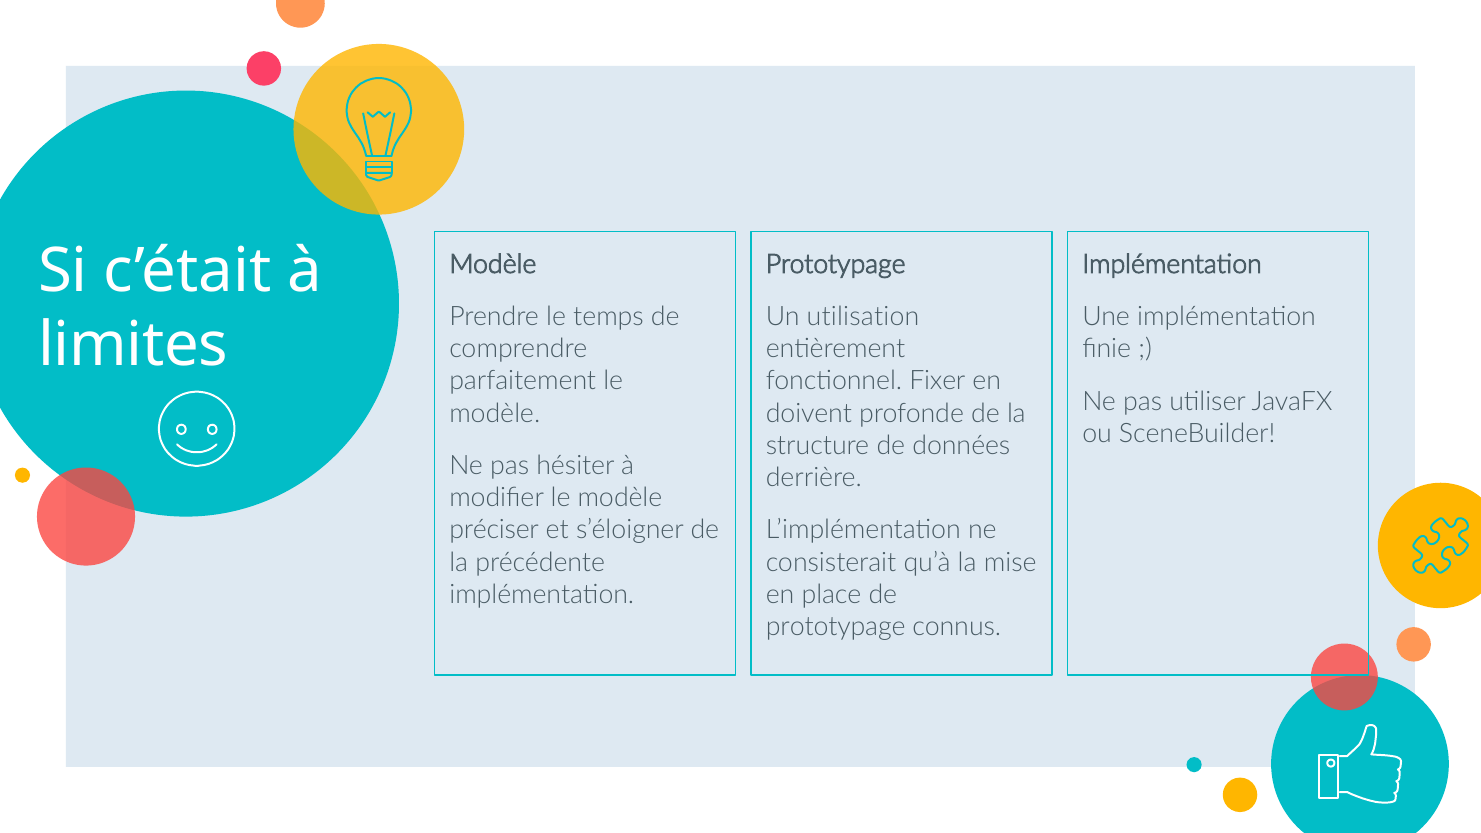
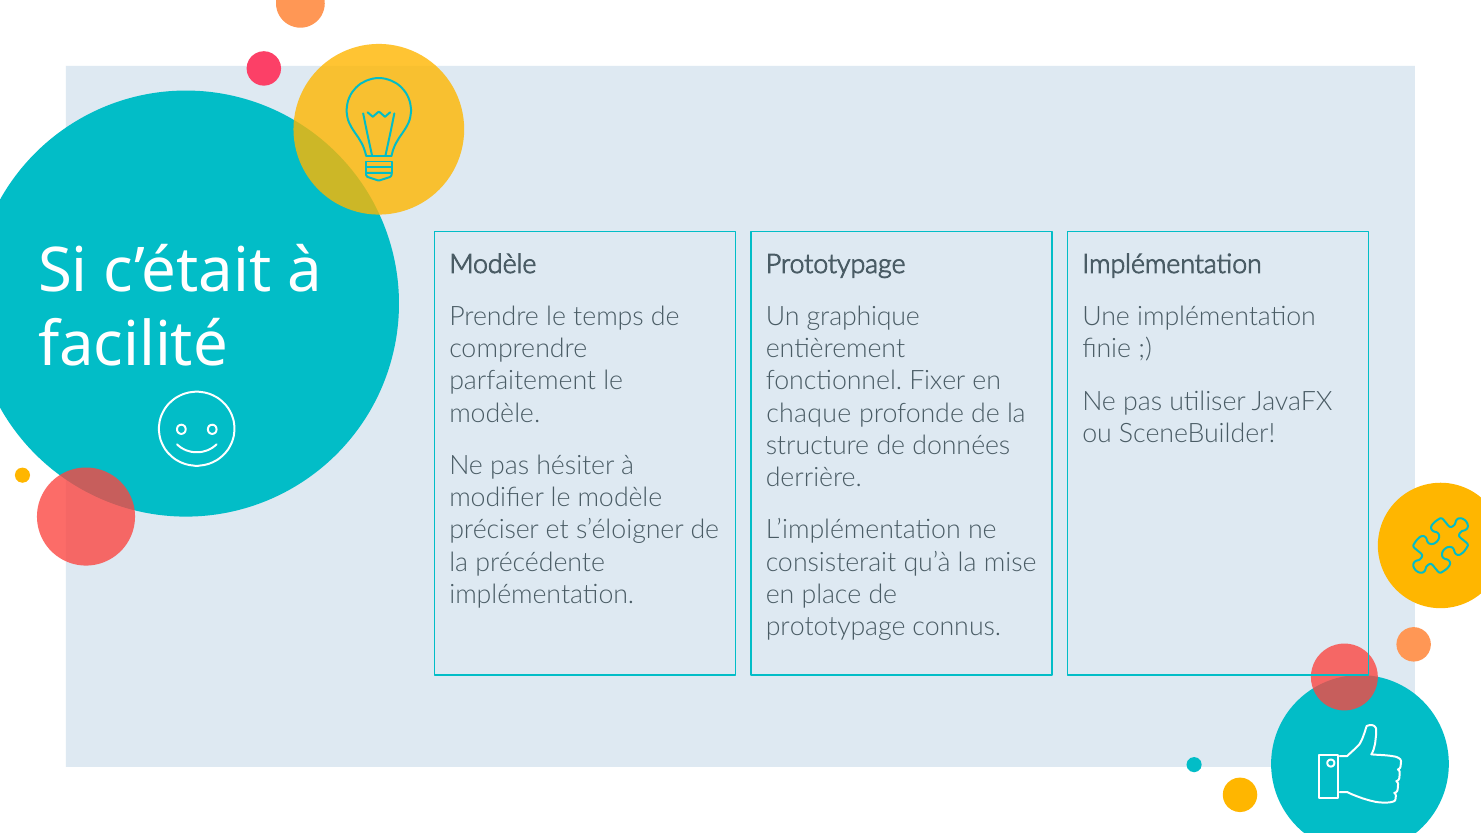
utilisation: utilisation -> graphique (863, 317)
limites: limites -> facilité (133, 345)
doivent: doivent -> chaque (809, 413)
